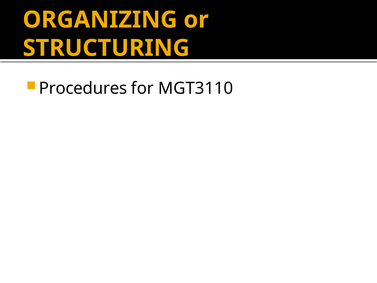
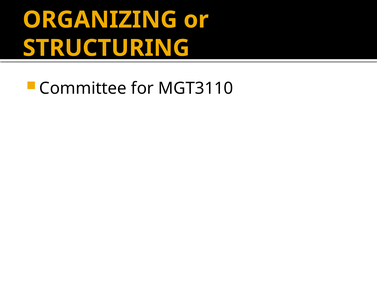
Procedures: Procedures -> Committee (83, 88)
